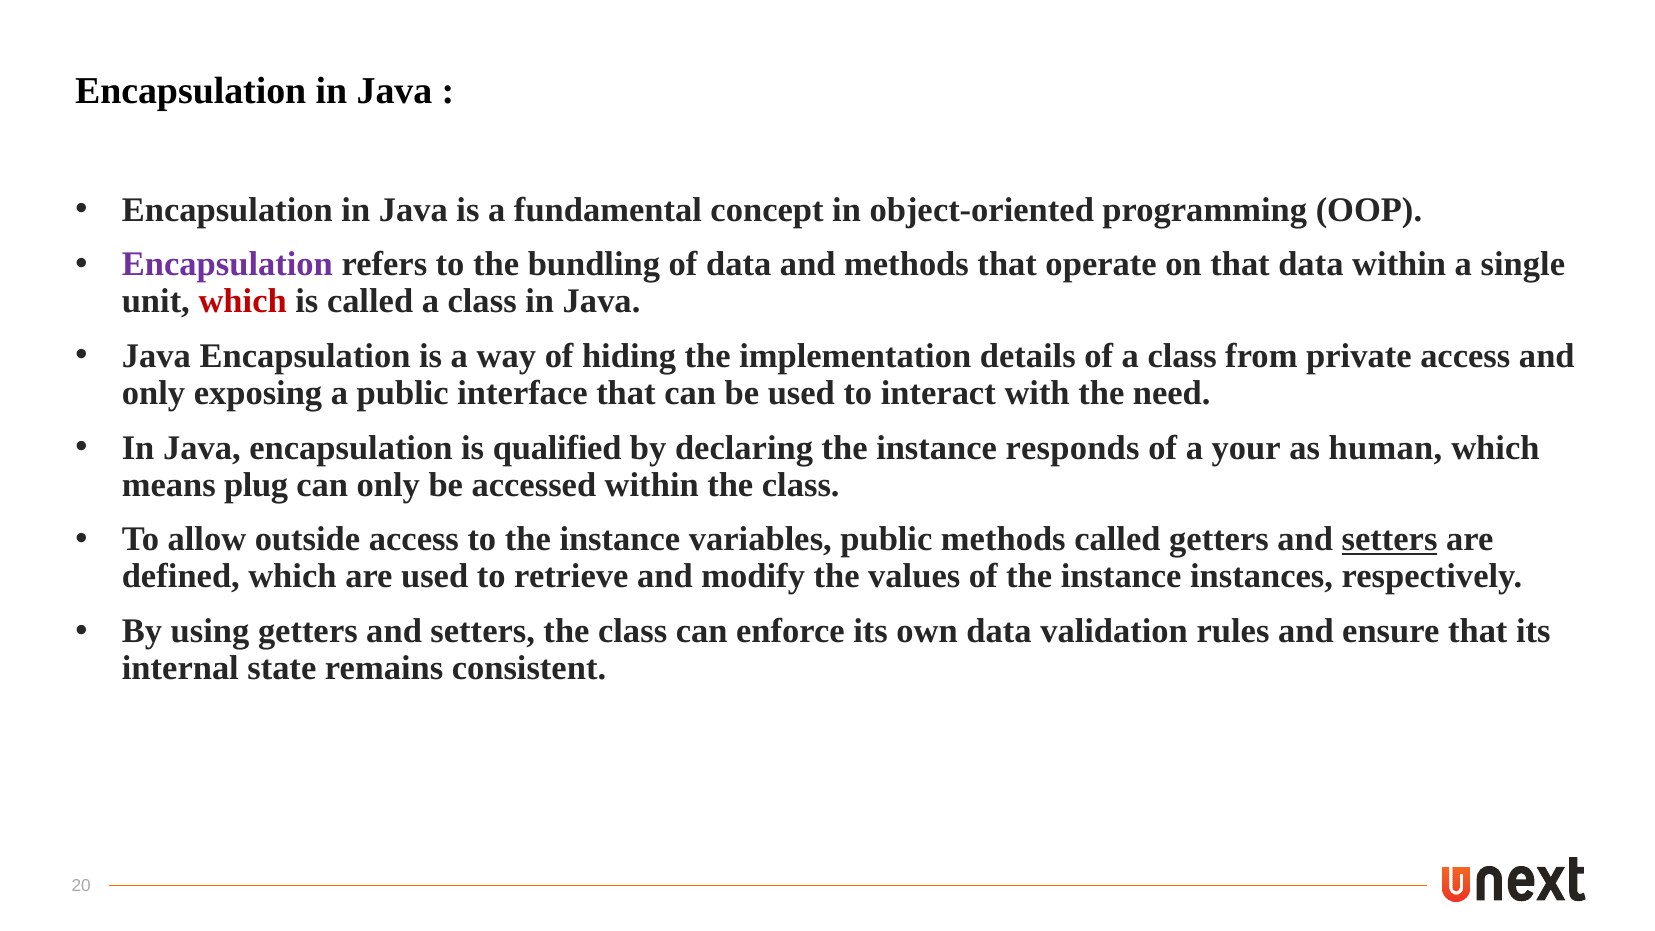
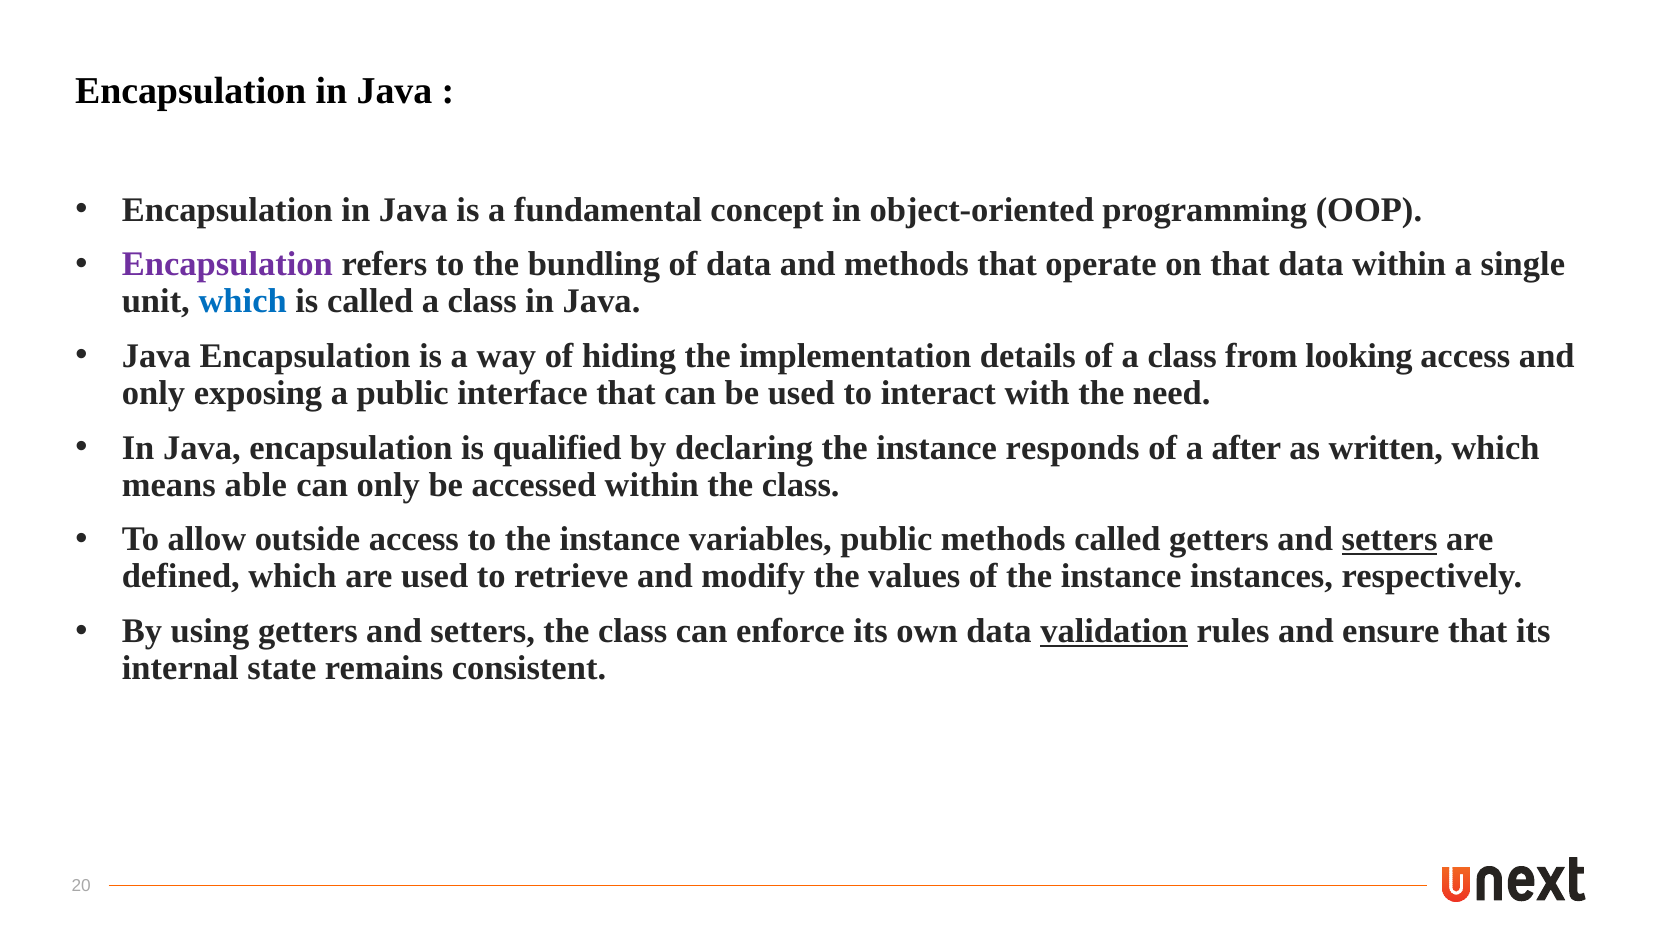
which colour: red -> blue (243, 301)
private: private -> looking (1359, 356)
your: your -> after (1246, 448)
human: human -> written (1386, 448)
plug: plug -> able (256, 485)
validation underline: none -> present (1114, 631)
